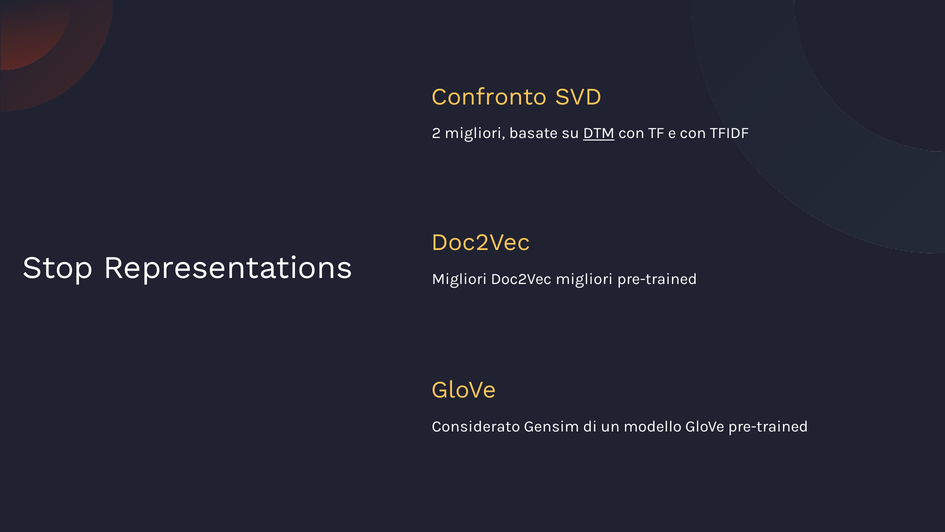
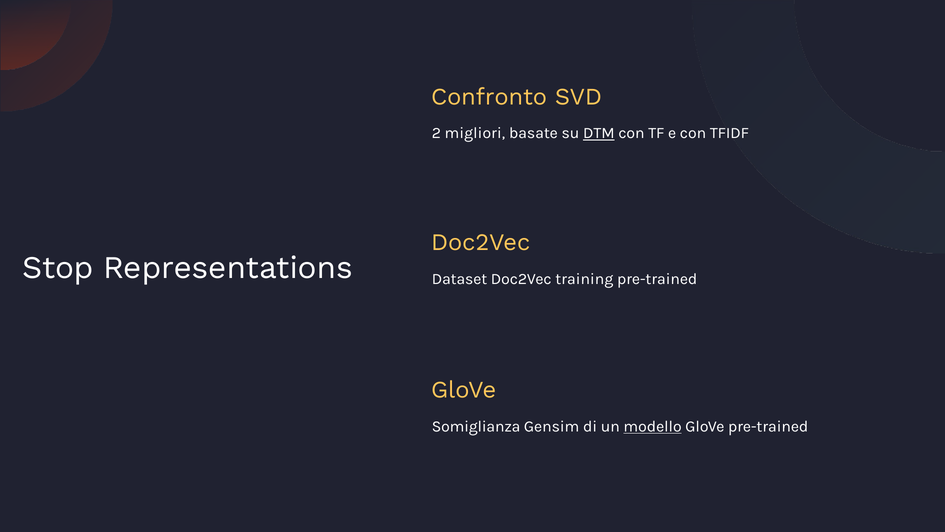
Migliori: Migliori -> Dataset (460, 279)
Doc2Vec migliori: migliori -> training (584, 279)
Considerato: Considerato -> Somiglianza (476, 426)
modello underline: none -> present (653, 426)
